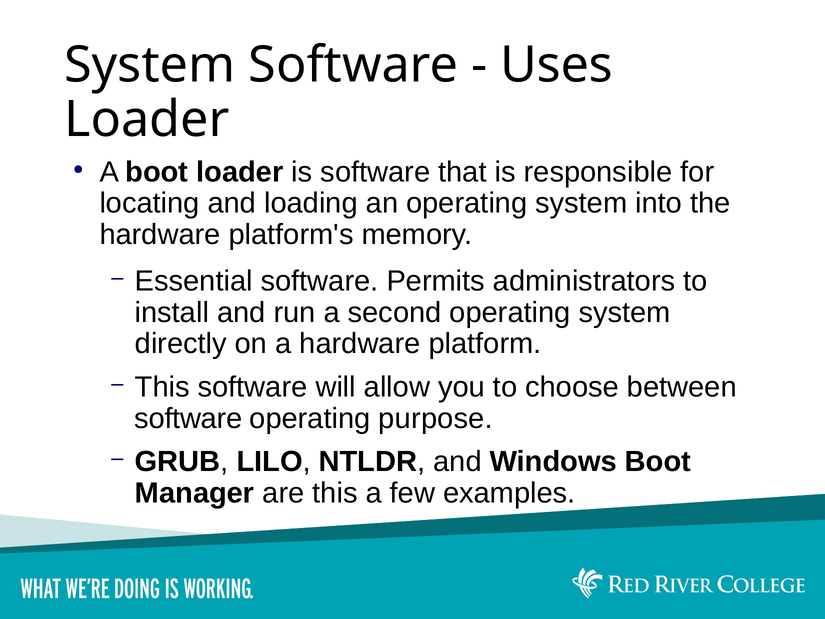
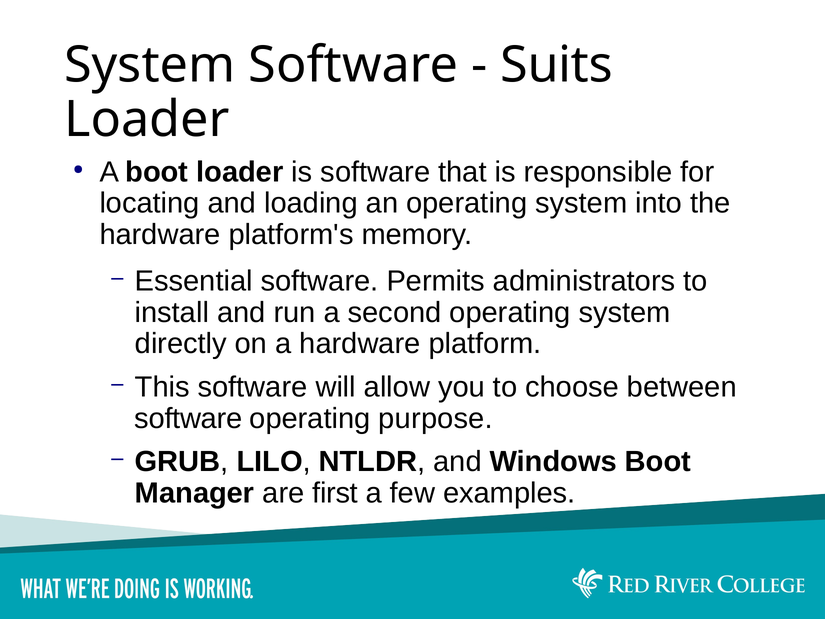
Uses: Uses -> Suits (557, 65)
are this: this -> first (335, 493)
